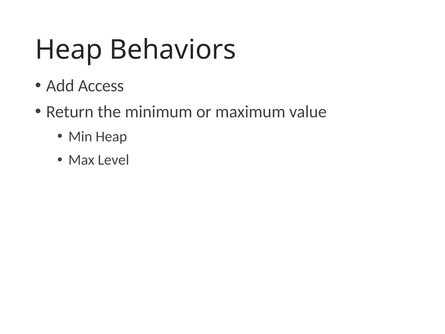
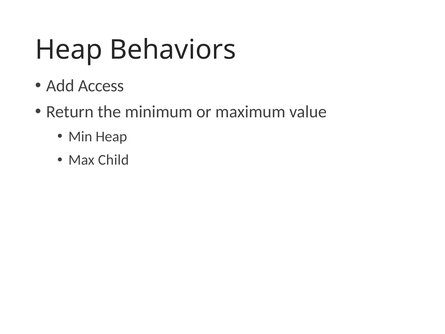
Level: Level -> Child (113, 160)
